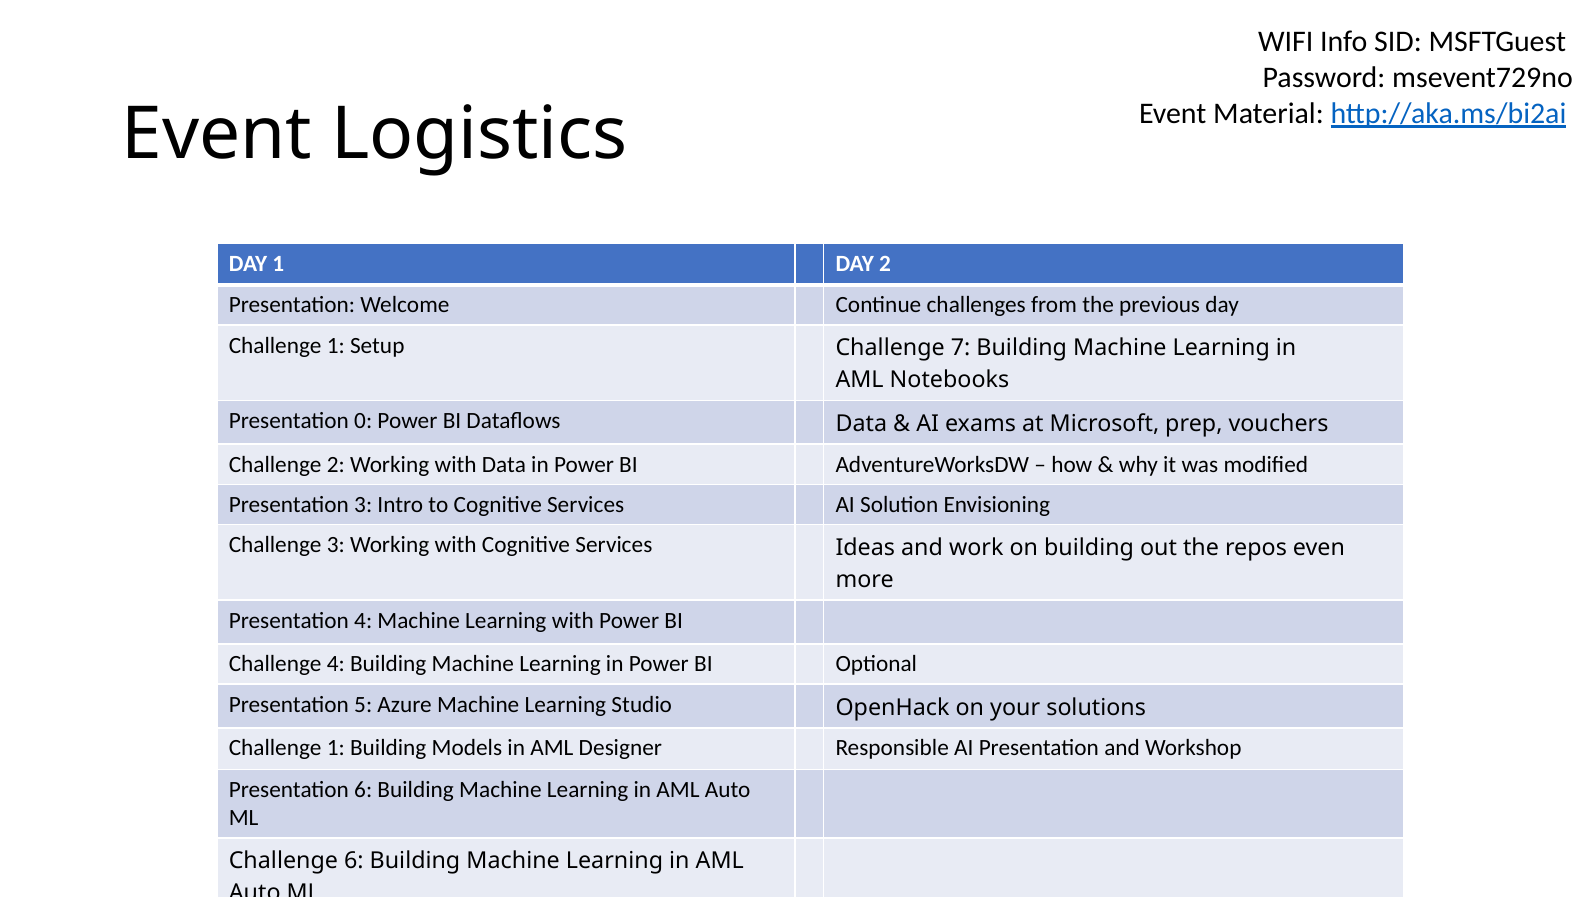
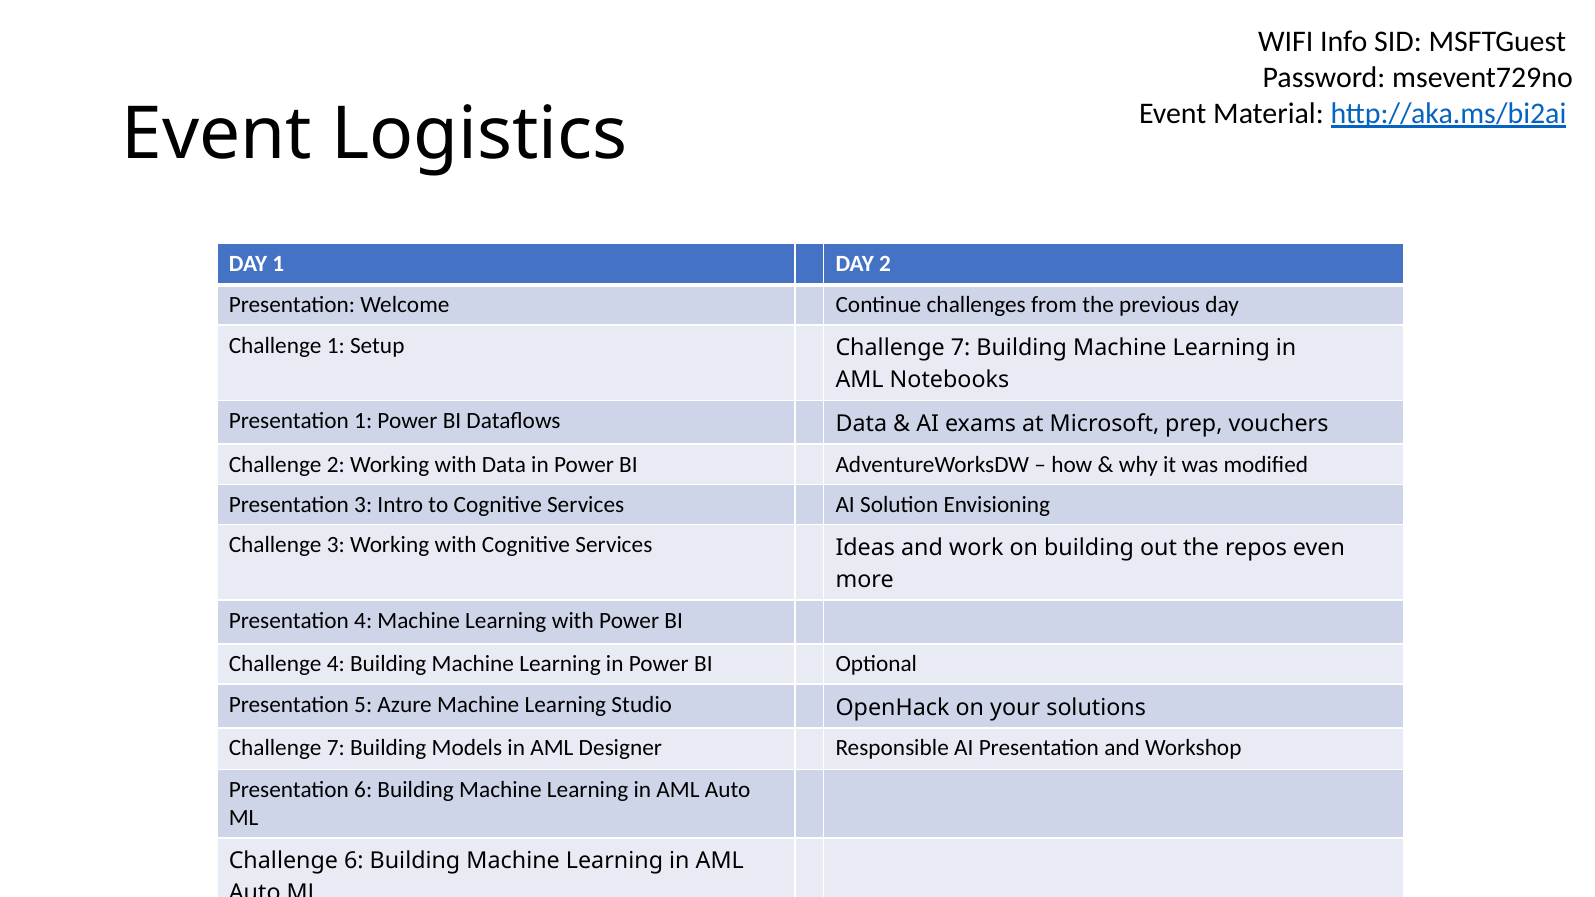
Presentation 0: 0 -> 1 (363, 421)
1: 1 -> 7 (336, 748)
